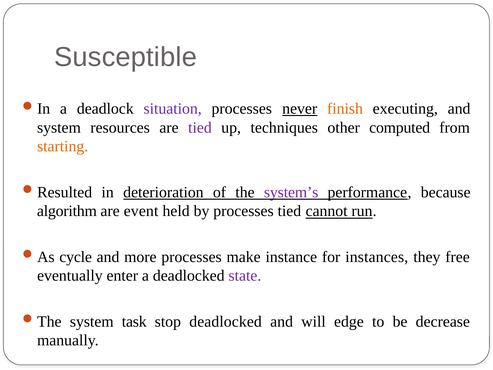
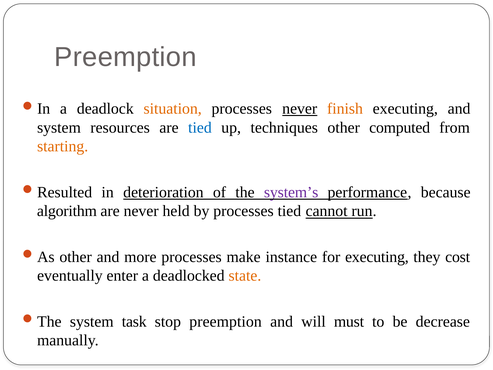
Susceptible: Susceptible -> Preemption (125, 57)
situation colour: purple -> orange (173, 109)
tied colour: purple -> blue (200, 127)
are event: event -> never (141, 211)
cycle: cycle -> other (76, 257)
for instances: instances -> executing (377, 257)
free: free -> cost (458, 257)
state colour: purple -> orange (245, 276)
stop deadlocked: deadlocked -> preemption (226, 321)
edge: edge -> must (349, 321)
